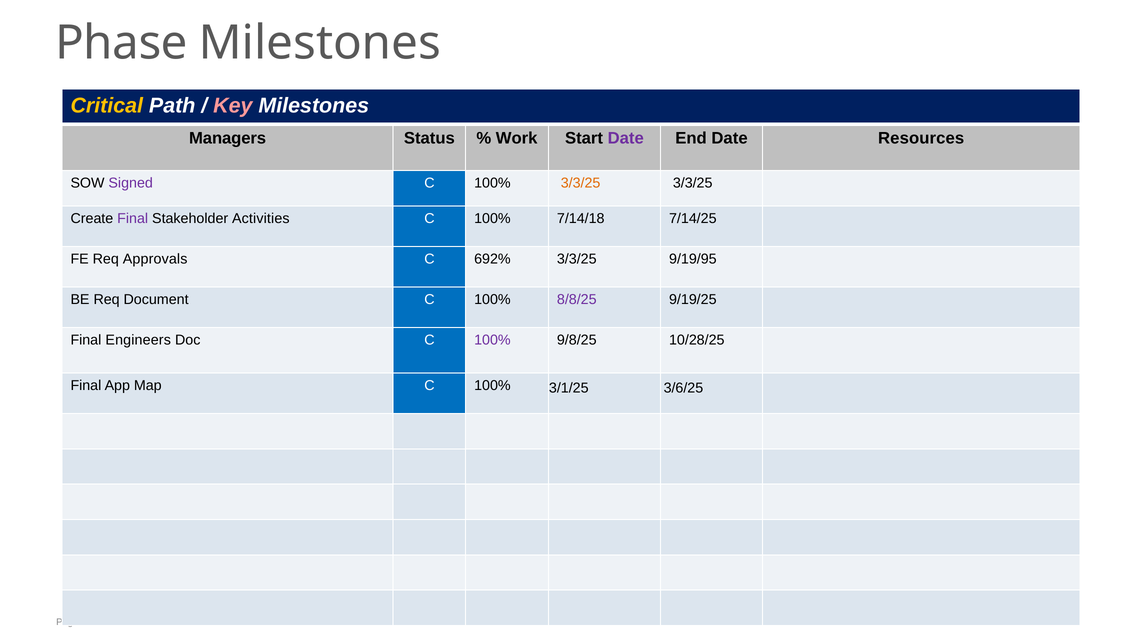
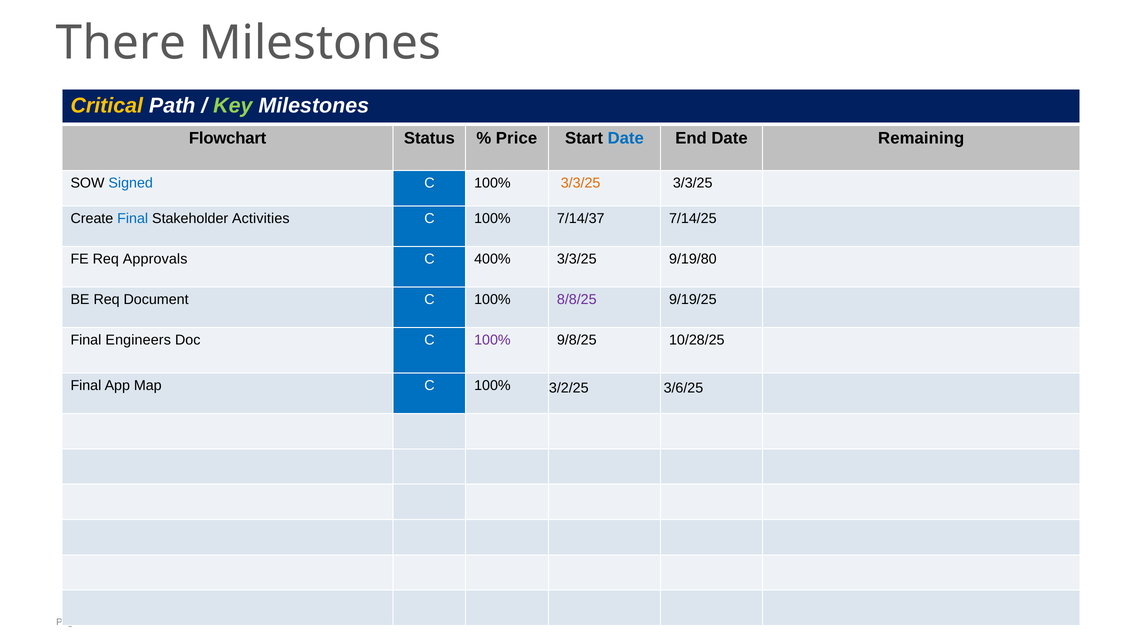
Phase: Phase -> There (121, 43)
Key colour: pink -> light green (233, 106)
Managers: Managers -> Flowchart (228, 138)
Work: Work -> Price (517, 138)
Date colour: purple -> blue (626, 138)
Resources: Resources -> Remaining (921, 138)
Signed colour: purple -> blue (131, 183)
Final colour: purple -> blue (133, 218)
7/14/18: 7/14/18 -> 7/14/37 (581, 218)
692%: 692% -> 400% (492, 259)
9/19/95: 9/19/95 -> 9/19/80 (693, 259)
3/1/25: 3/1/25 -> 3/2/25 (569, 388)
